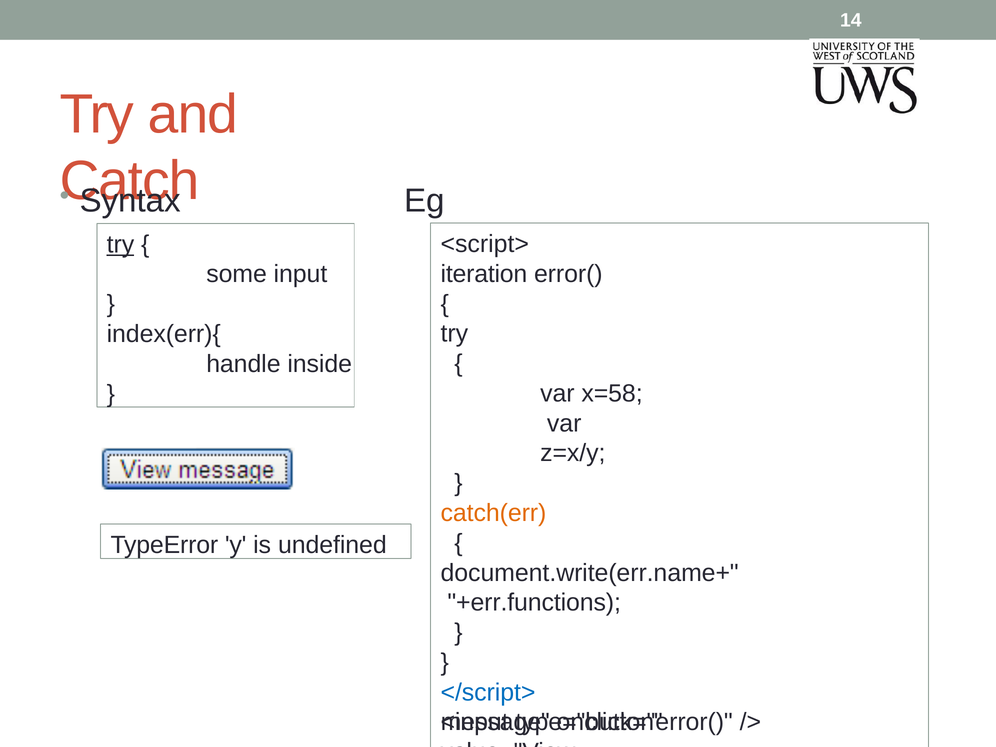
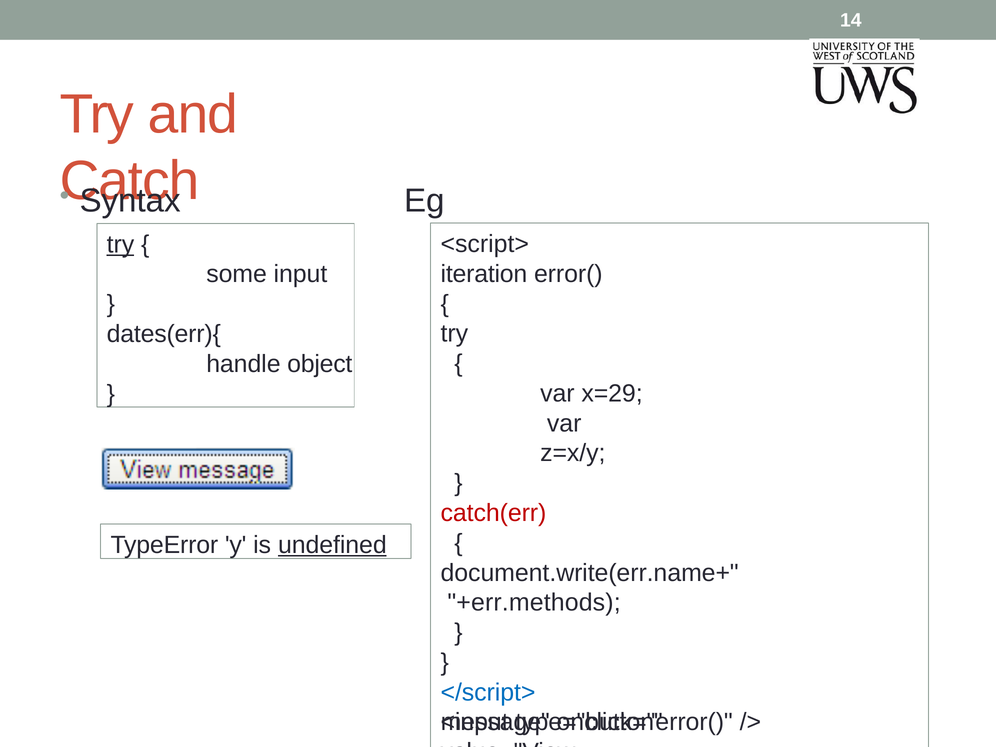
index(err){: index(err){ -> dates(err){ (164, 334)
inside: inside -> object (320, 364)
x=58: x=58 -> x=29 (612, 394)
catch(err colour: orange -> red (493, 513)
undefined underline: none -> present (332, 545)
+err.functions: +err.functions -> +err.methods (534, 603)
